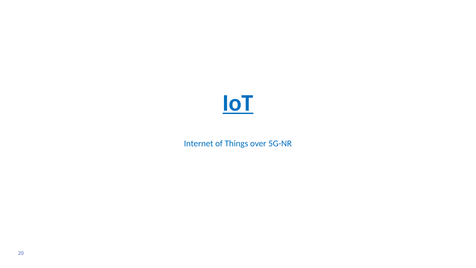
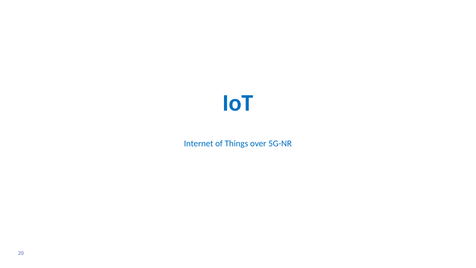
IoT underline: present -> none (238, 103)
